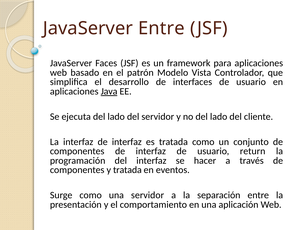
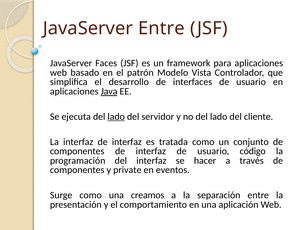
lado underline: none -> present (116, 117)
return: return -> código (253, 151)
y tratada: tratada -> private (127, 170)
una servidor: servidor -> creamos (148, 195)
